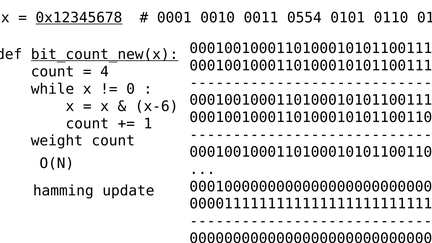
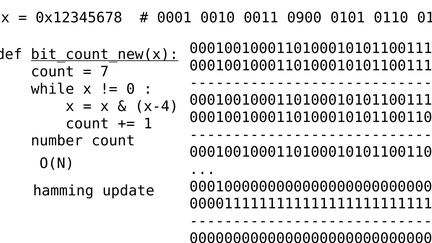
0x12345678 underline: present -> none (79, 18)
0554: 0554 -> 0900 (304, 18)
4: 4 -> 7 (105, 72)
x-6: x-6 -> x-4 (157, 106)
weight: weight -> number (57, 141)
